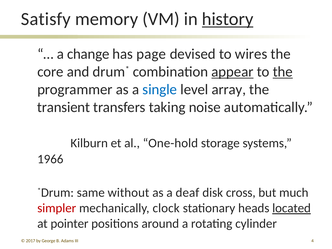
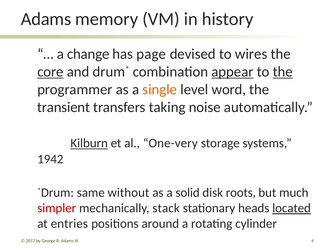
Satisfy: Satisfy -> Adams (46, 19)
history underline: present -> none (228, 19)
core underline: none -> present (50, 72)
single colour: blue -> orange (160, 89)
array: array -> word (229, 89)
Kilburn underline: none -> present (89, 143)
One-hold: One-hold -> One-very (170, 143)
1966: 1966 -> 1942 (50, 159)
deaf: deaf -> solid (188, 193)
cross: cross -> roots (241, 193)
clock: clock -> stack (166, 208)
pointer: pointer -> entries (69, 224)
